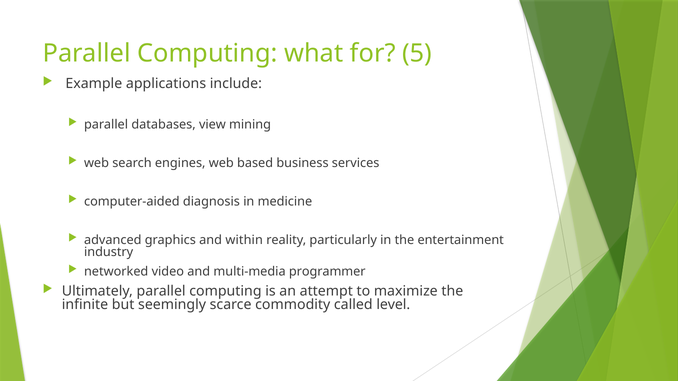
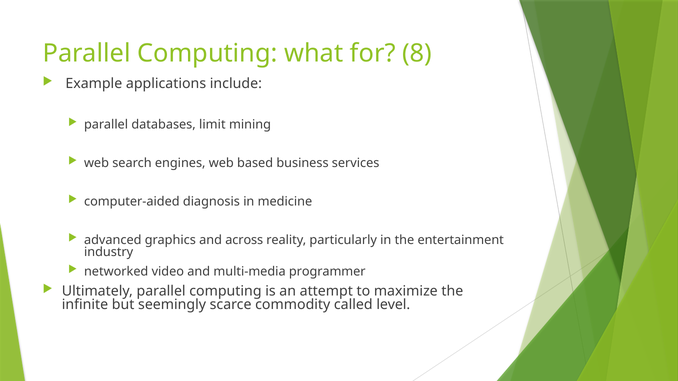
5: 5 -> 8 (417, 53)
view: view -> limit (212, 124)
within: within -> across (244, 240)
